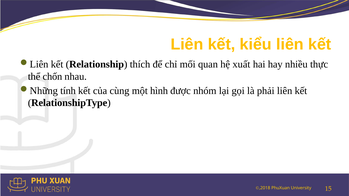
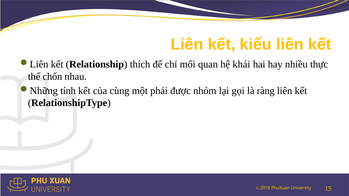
xuất: xuất -> khái (241, 64)
hình: hình -> phải (159, 91)
phải: phải -> ràng (266, 91)
